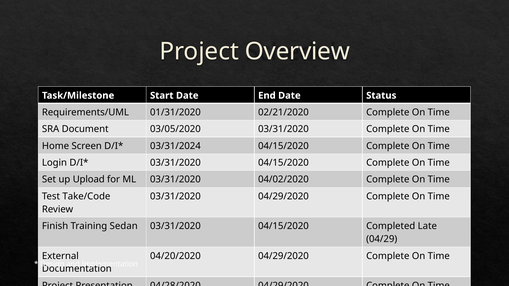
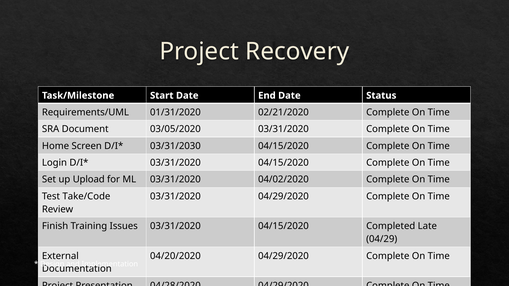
Overview: Overview -> Recovery (297, 52)
03/31/2024: 03/31/2024 -> 03/31/2030 (175, 146)
Sedan: Sedan -> Issues (124, 226)
